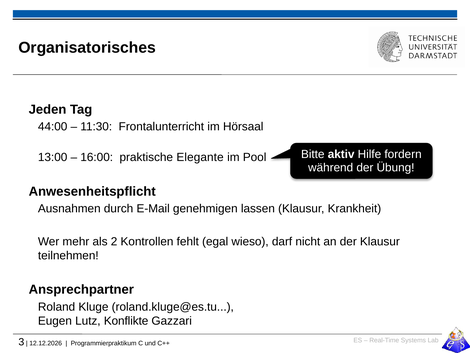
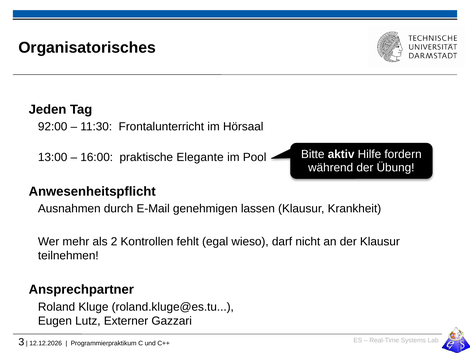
44:00: 44:00 -> 92:00 (53, 127)
Konflikte: Konflikte -> Externer (126, 321)
